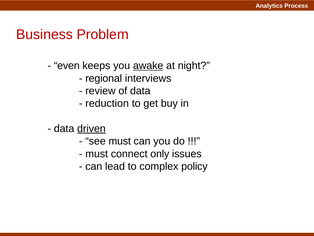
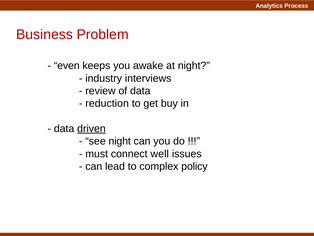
awake underline: present -> none (148, 66)
regional: regional -> industry (104, 78)
see must: must -> night (120, 141)
only: only -> well (160, 154)
